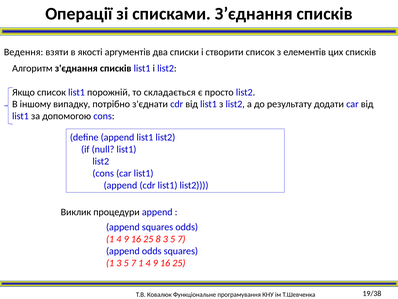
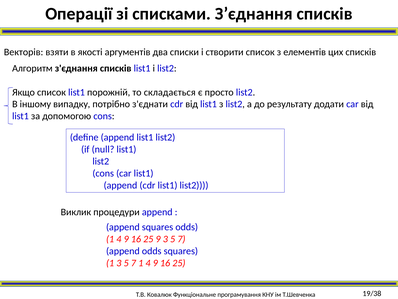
Ведення: Ведення -> Векторів (24, 52)
25 8: 8 -> 9 (158, 239)
